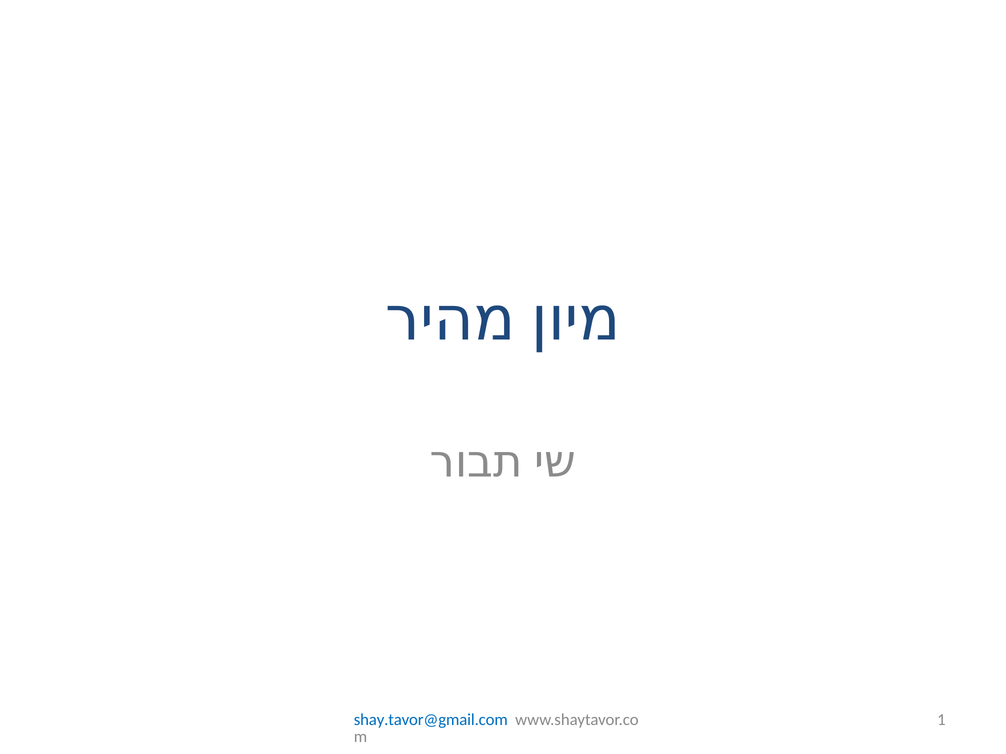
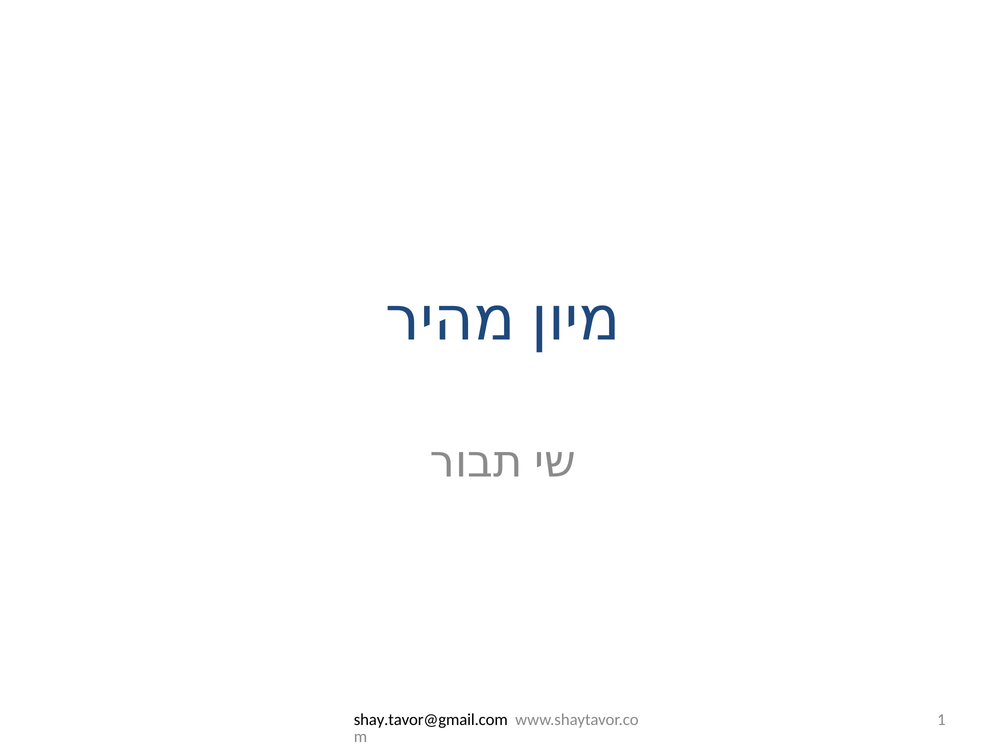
shay.tavor@gmail.com colour: blue -> black (431, 720)
